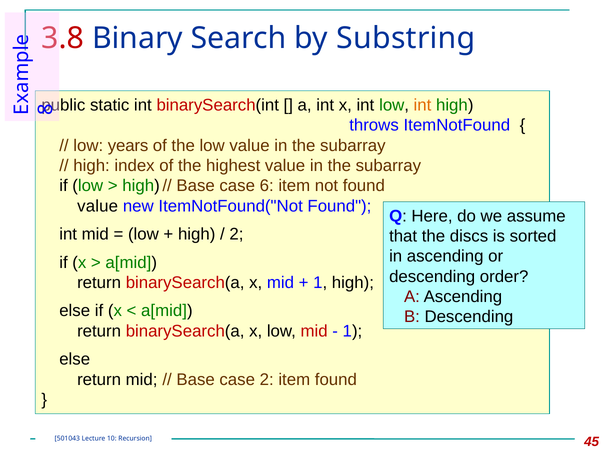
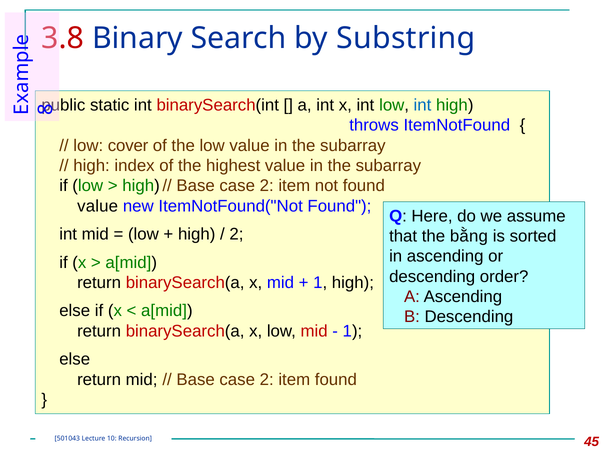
int colour: orange -> blue (422, 105)
years: years -> cover (128, 145)
6: 6 -> 2 (267, 186)
discs: discs -> bằng (469, 236)
